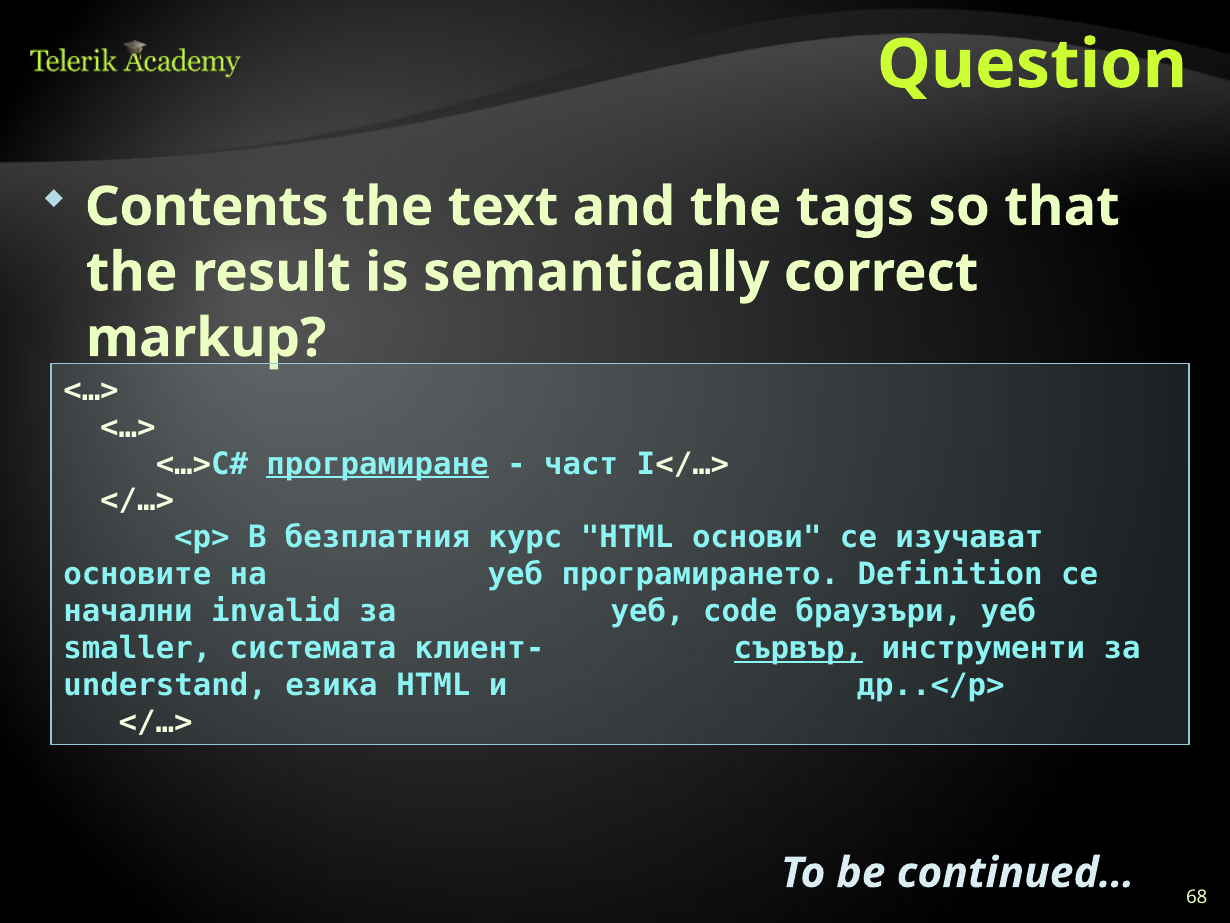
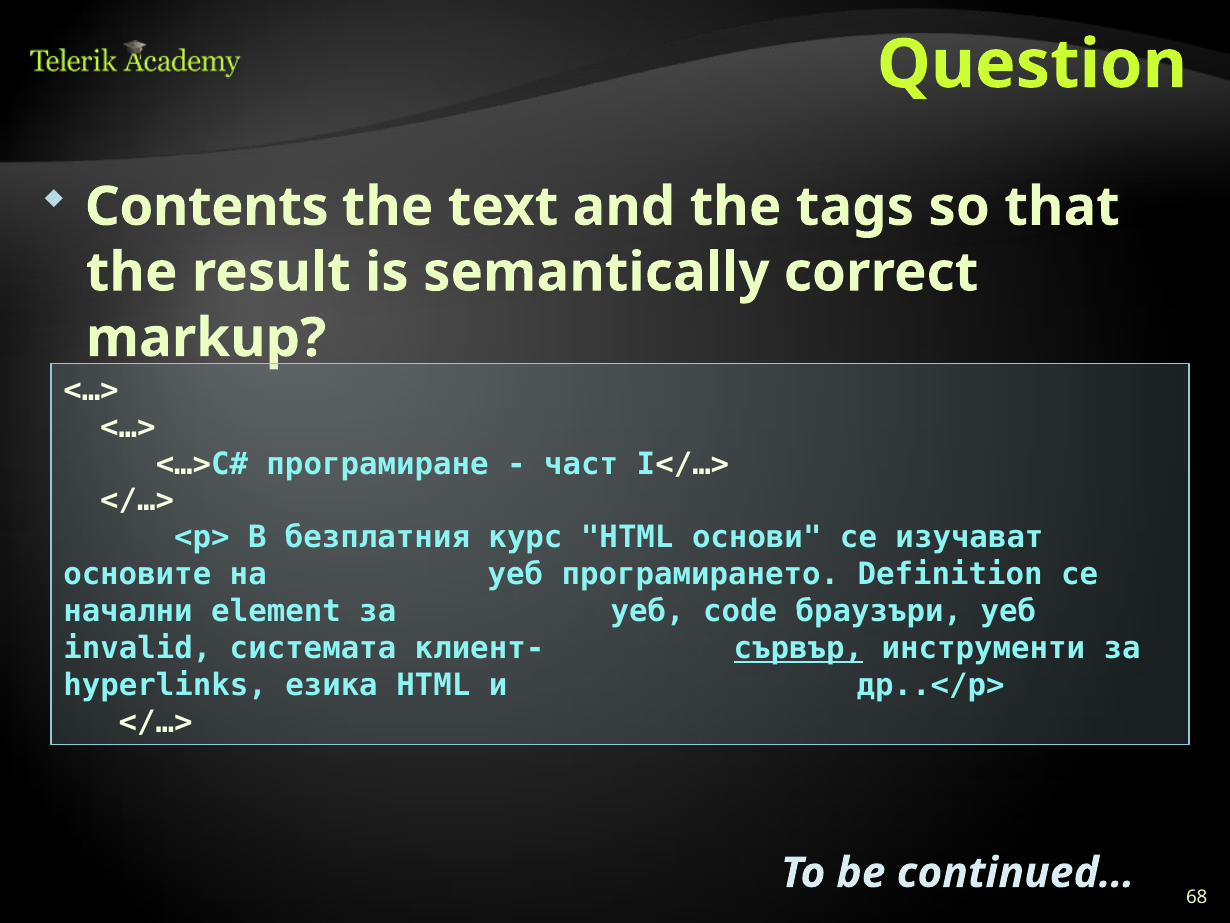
програмиране underline: present -> none (378, 464)
invalid: invalid -> element (276, 611)
smaller: smaller -> invalid (137, 648)
understand: understand -> hyperlinks (165, 685)
